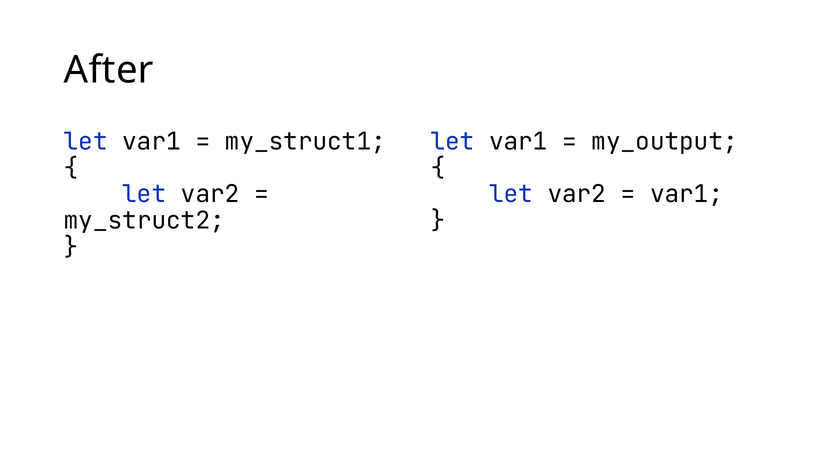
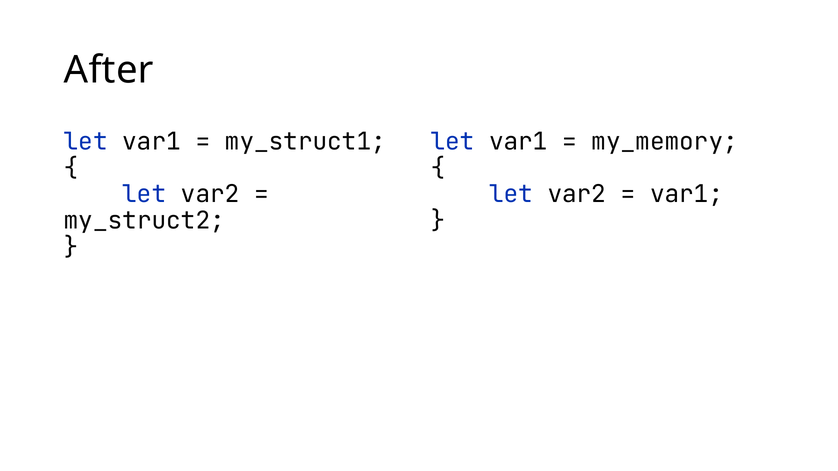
my_output: my_output -> my_memory (665, 142)
